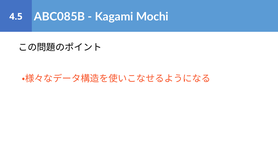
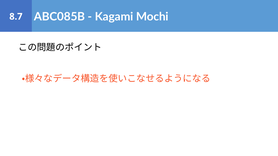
4.5: 4.5 -> 8.7 (16, 17)
